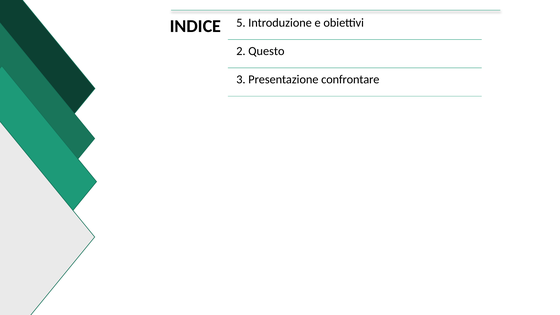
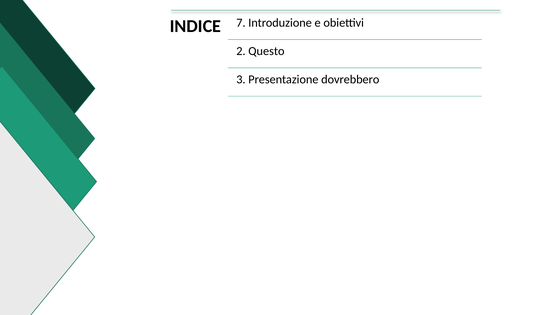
5: 5 -> 7 (241, 23)
confrontare: confrontare -> dovrebbero (350, 79)
